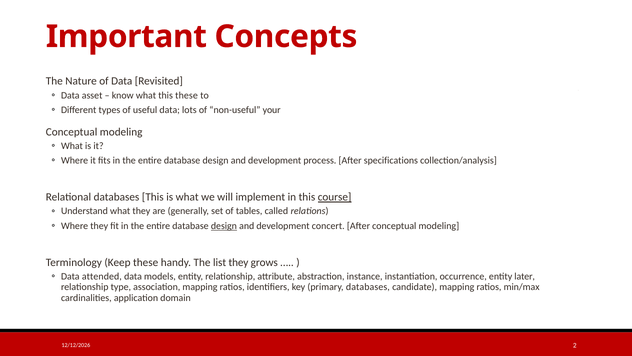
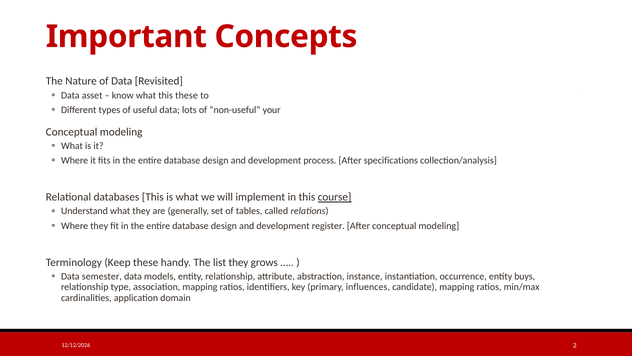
design underline: present -> none (224, 226)
concert: concert -> register (328, 226)
attended: attended -> semester (102, 276)
later: later -> buys (525, 276)
primary databases: databases -> influences (368, 287)
